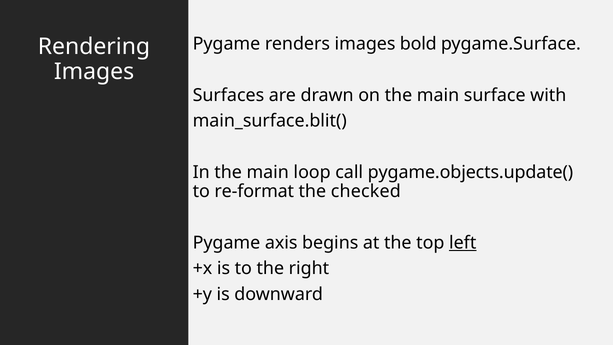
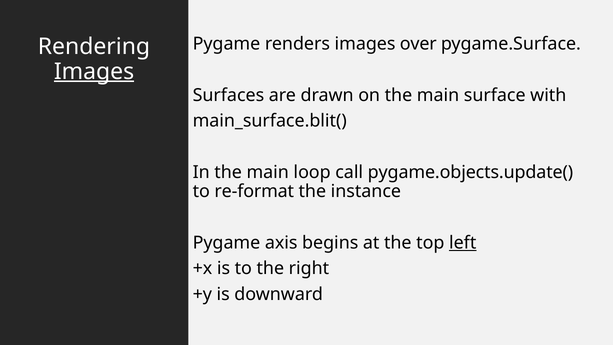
bold: bold -> over (418, 44)
Images underline: none -> present (94, 71)
checked: checked -> instance (366, 191)
